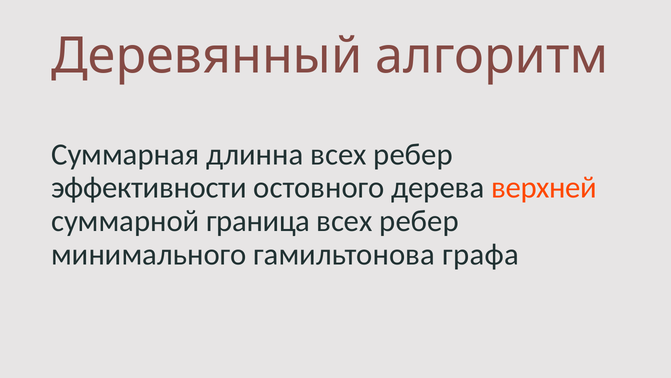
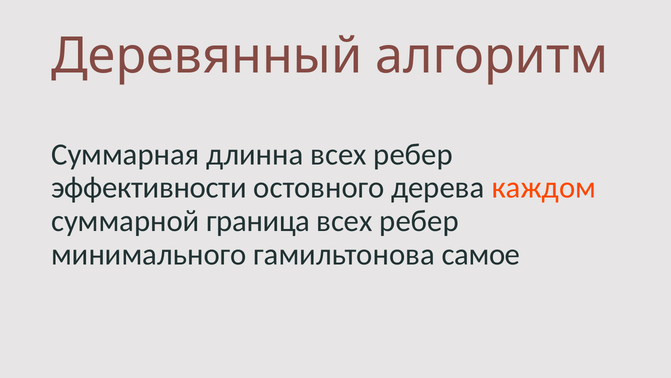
верхней: верхней -> каждом (544, 188)
графа: графа -> самое (481, 254)
